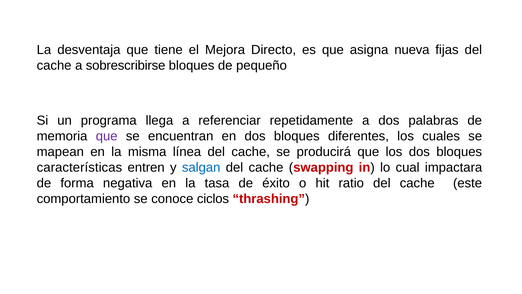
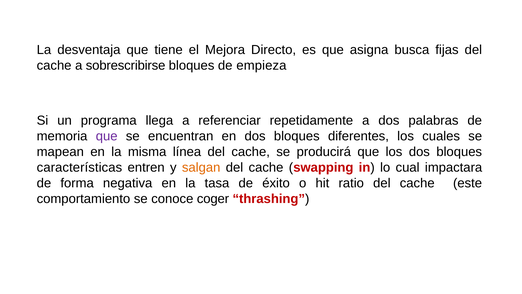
nueva: nueva -> busca (412, 50)
pequeño: pequeño -> empieza (261, 65)
salgan colour: blue -> orange (201, 167)
ciclos: ciclos -> coger (213, 199)
